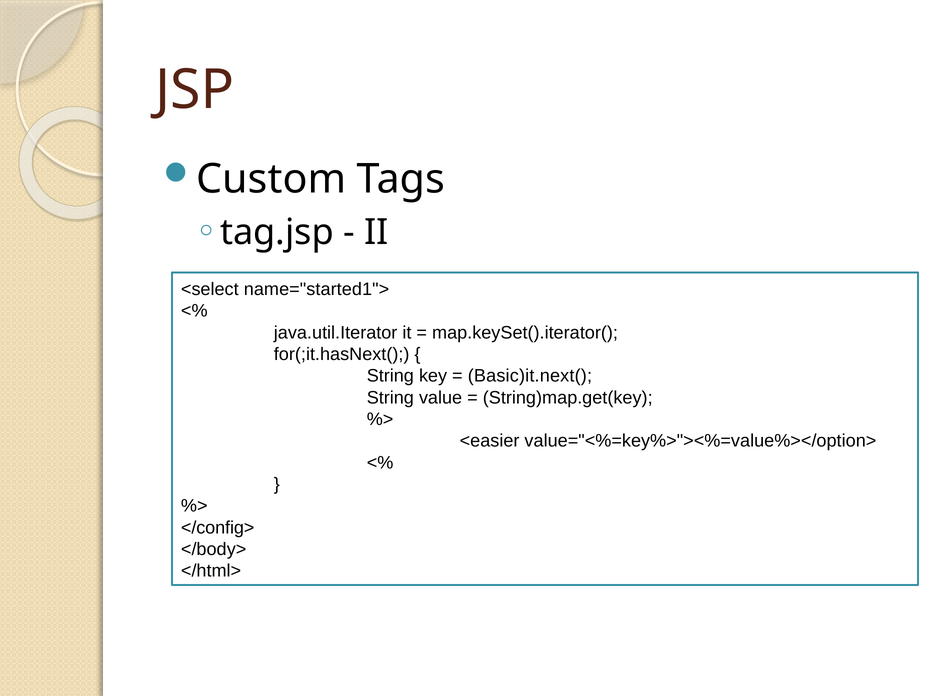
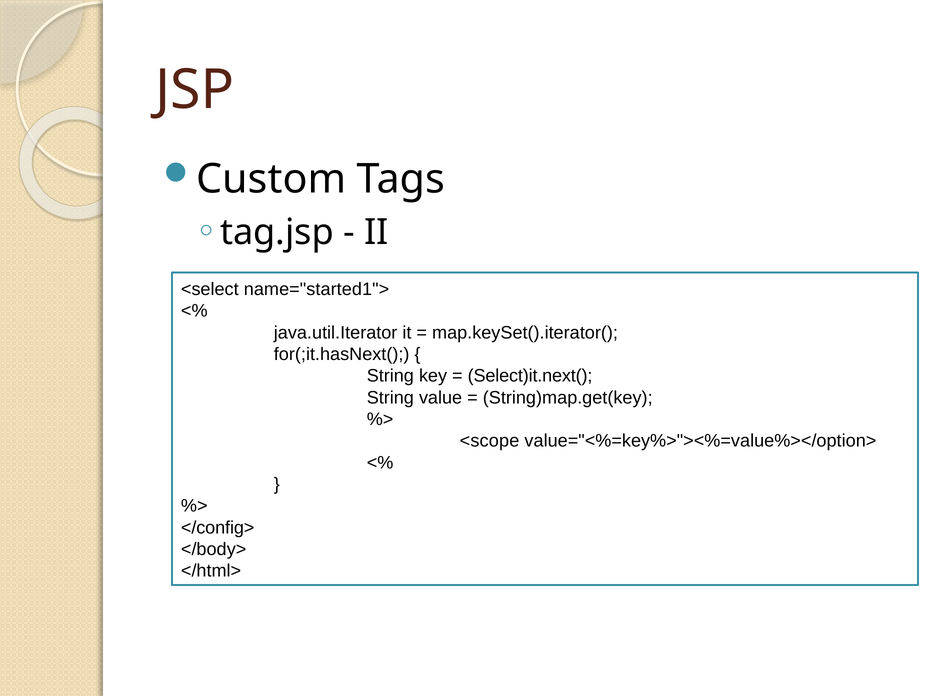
Basic)it.next(: Basic)it.next( -> Select)it.next( (530, 376)
<easier: <easier -> <scope (490, 441)
